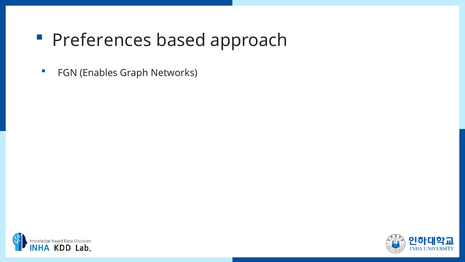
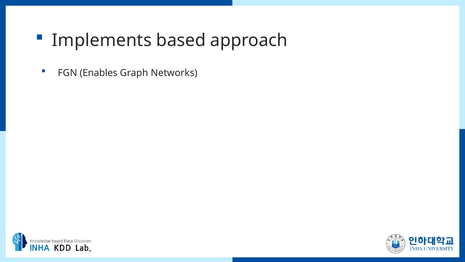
Preferences: Preferences -> Implements (102, 40)
